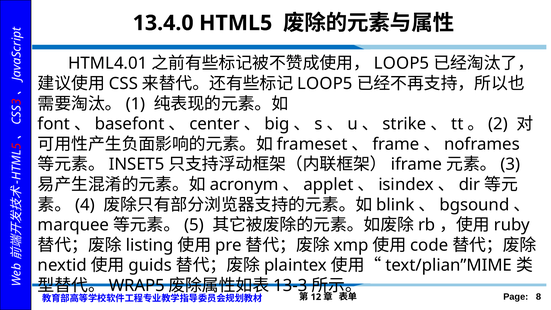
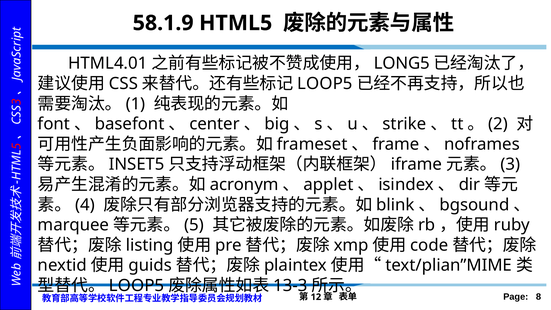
13.4.0: 13.4.0 -> 58.1.9 (163, 23)
LOOP5: LOOP5 -> LONG5 (402, 63)
WRAP5: WRAP5 -> LOOP5 (137, 286)
